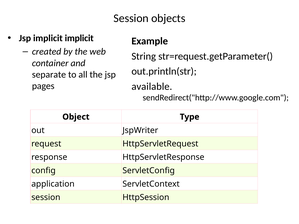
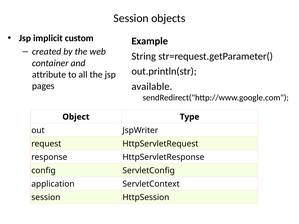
implicit implicit: implicit -> custom (79, 38)
separate: separate -> attribute (49, 75)
